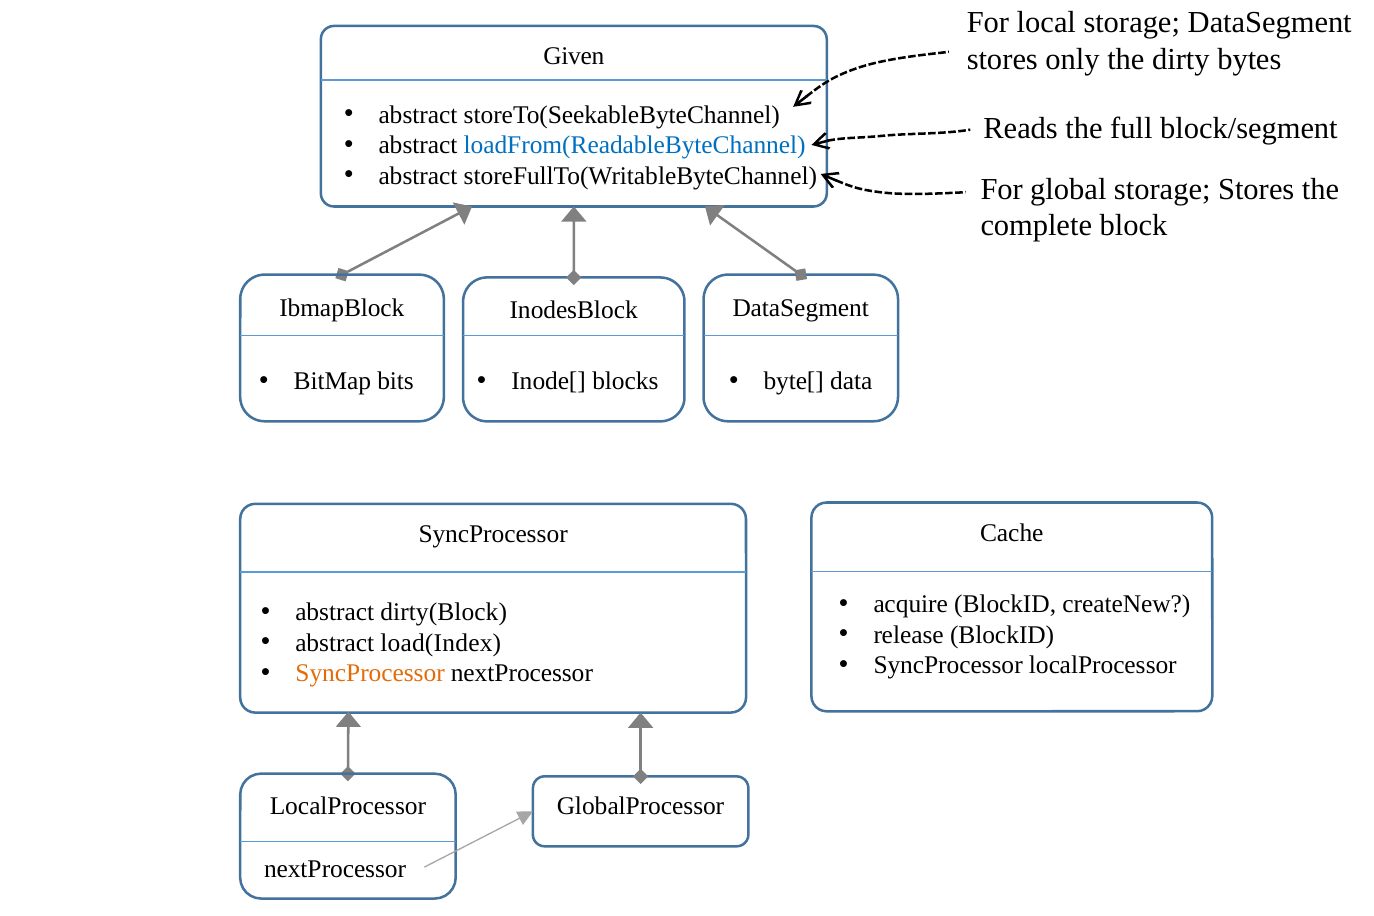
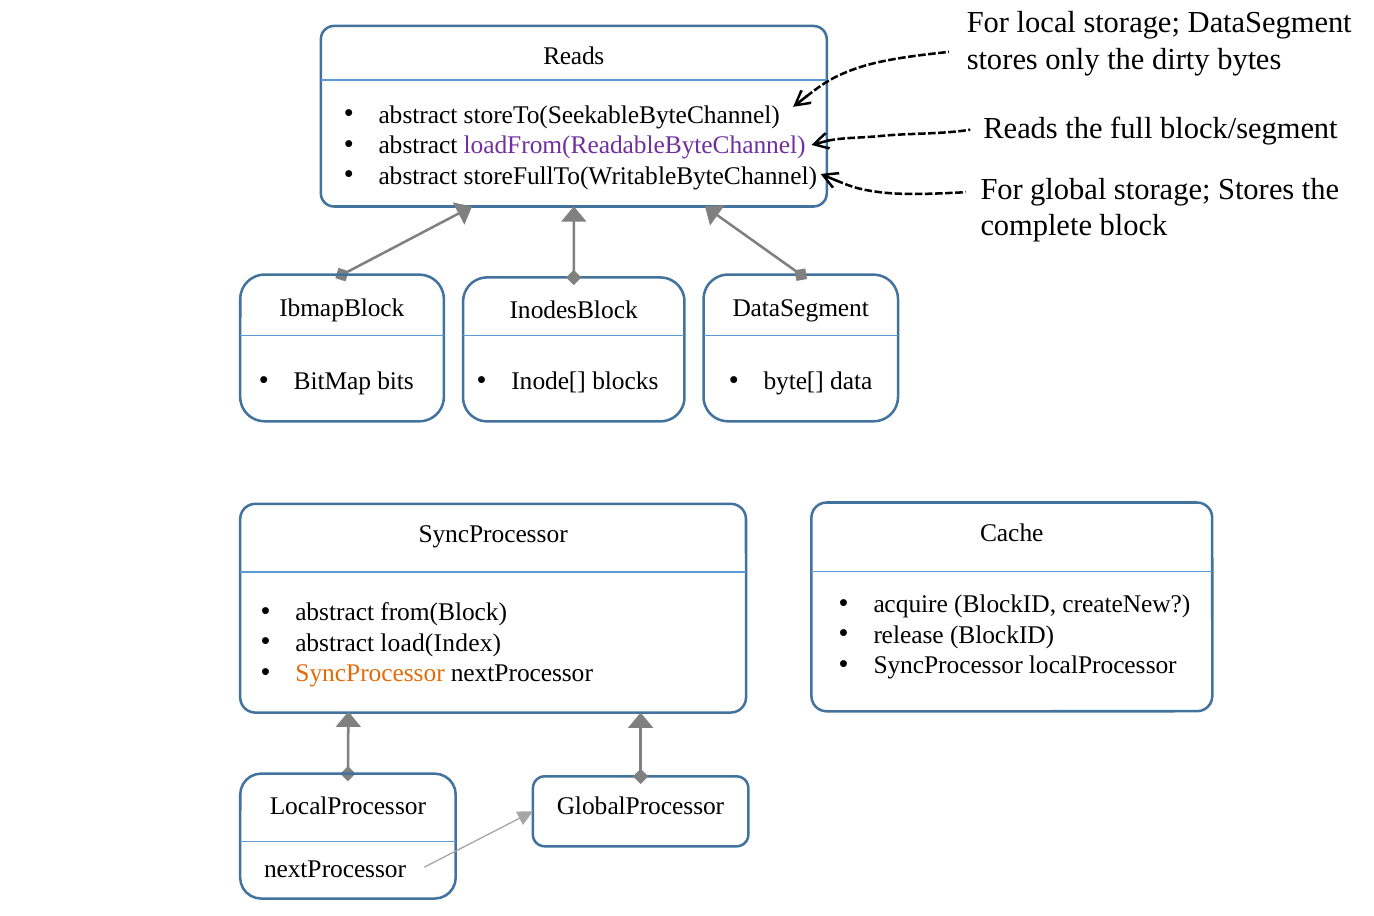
Given: Given -> Reads (574, 56)
loadFrom(ReadableByteChannel colour: blue -> purple (635, 145)
dirty(Block: dirty(Block -> from(Block (444, 612)
